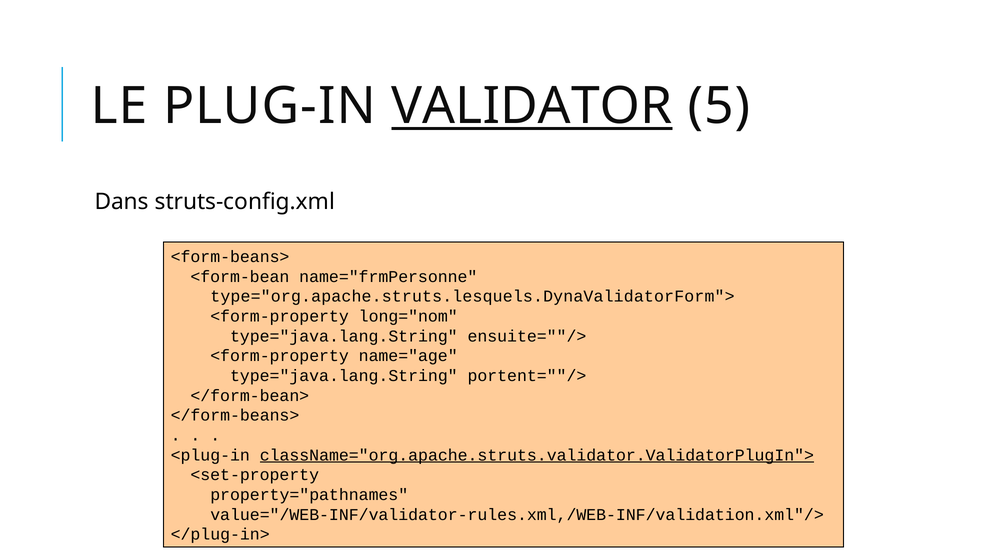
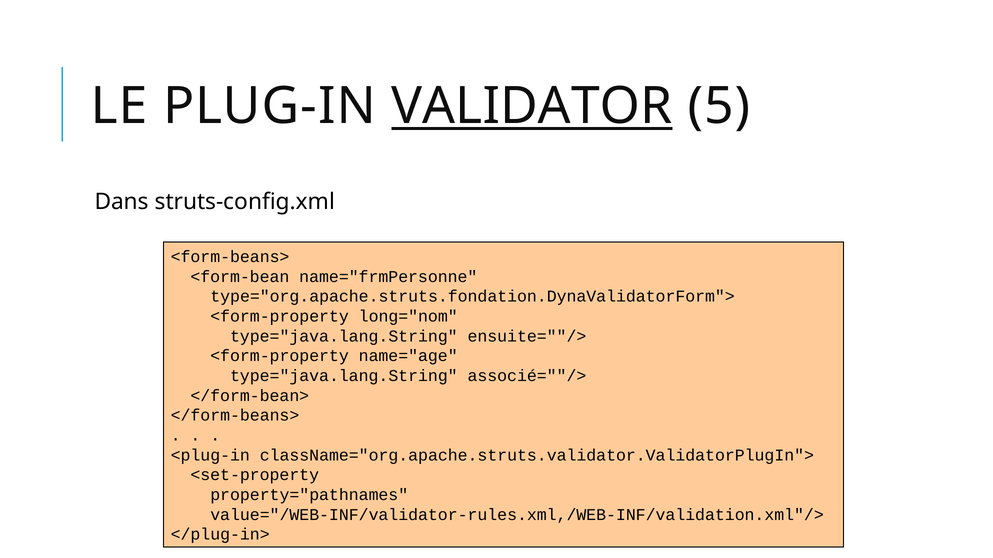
type="org.apache.struts.lesquels.DynaValidatorForm">: type="org.apache.struts.lesquels.DynaValidatorForm"> -> type="org.apache.struts.fondation.DynaValidatorForm"> (473, 297)
portent=""/>: portent=""/> -> associé=""/> (527, 376)
className="org.apache.struts.validator.ValidatorPlugIn"> underline: present -> none (537, 456)
